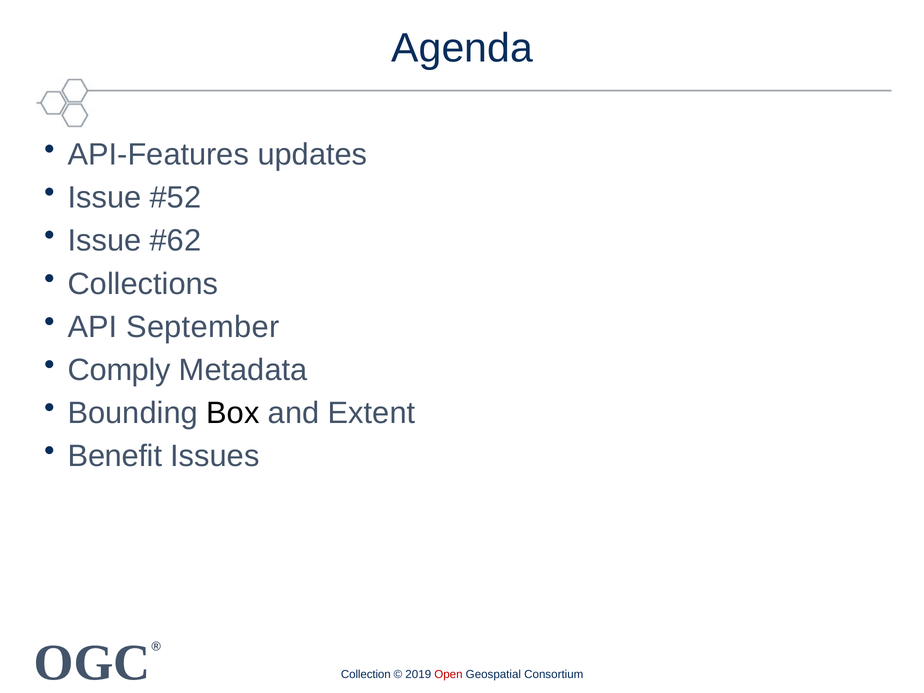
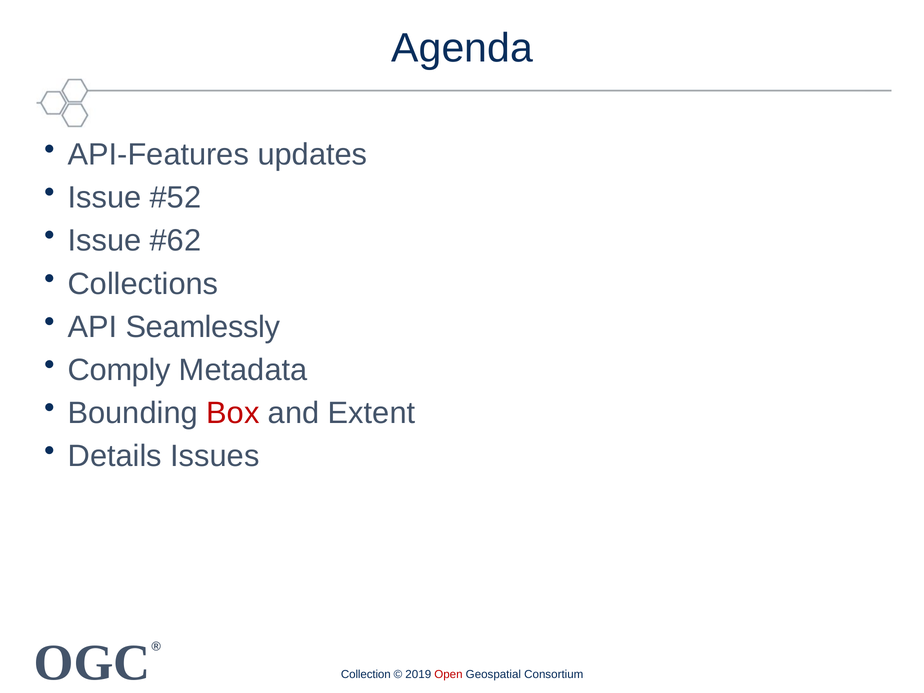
September: September -> Seamlessly (203, 327)
Box colour: black -> red (233, 413)
Benefit: Benefit -> Details (115, 456)
